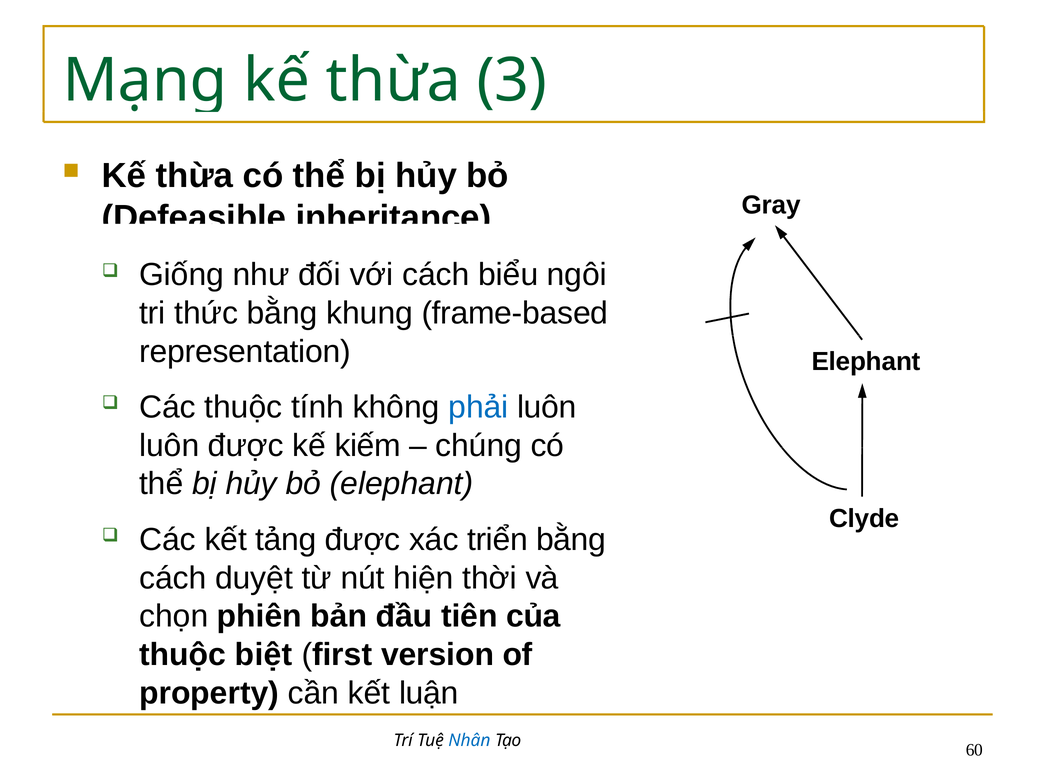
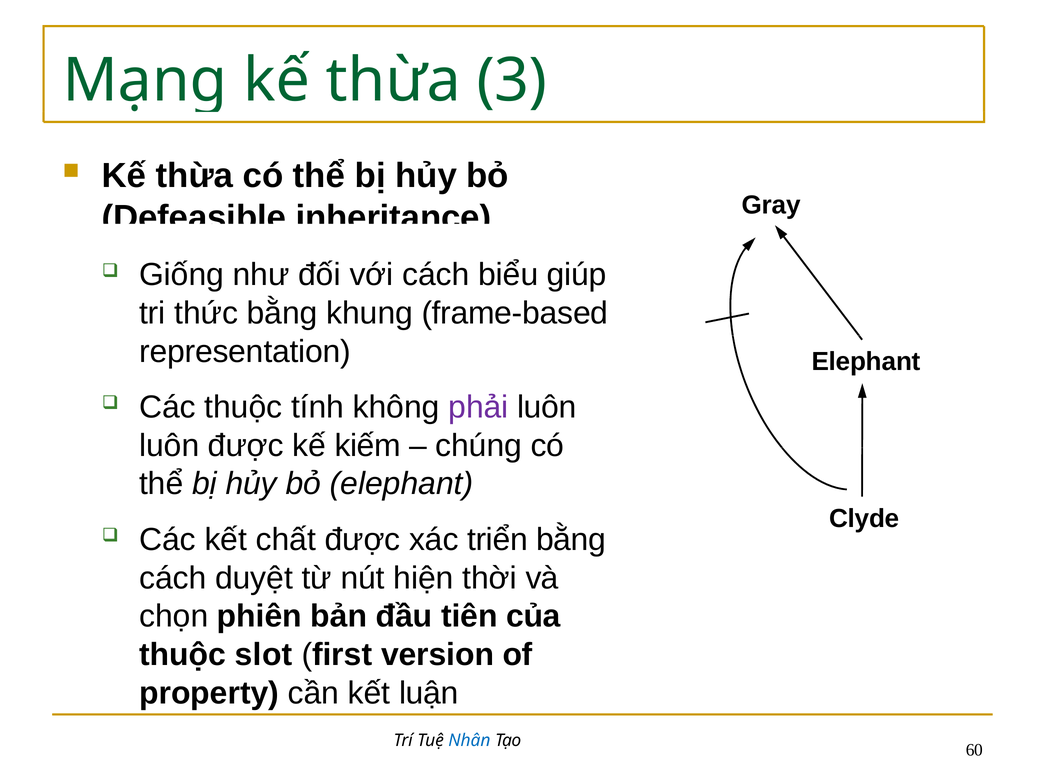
ngôi: ngôi -> giúp (577, 275)
phải colour: blue -> purple (478, 407)
tảng: tảng -> chất (286, 540)
biệt: biệt -> slot (264, 654)
